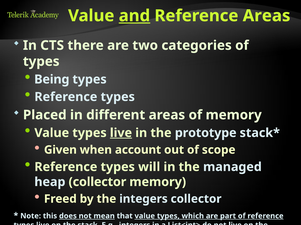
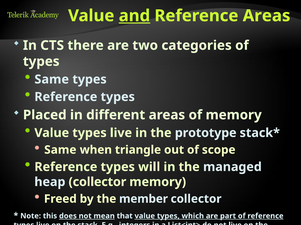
Being: Being -> Same (52, 80)
live underline: present -> none (121, 133)
Given: Given -> Same (60, 150)
account: account -> triangle (138, 150)
the integers: integers -> member (144, 200)
